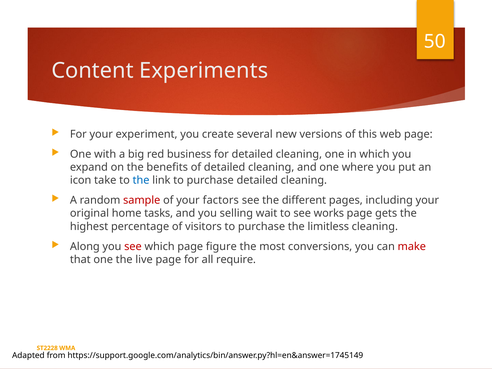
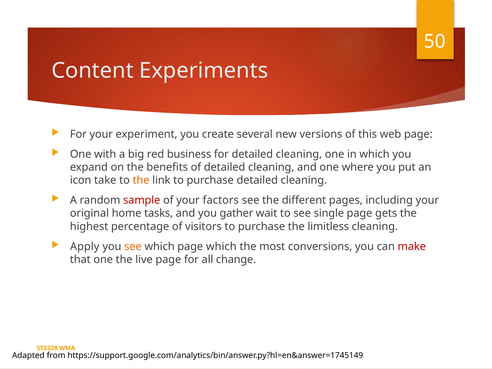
the colour: blue -> orange (141, 180)
selling: selling -> gather (236, 213)
works: works -> single (329, 213)
Along: Along -> Apply (85, 246)
see colour: red -> orange (133, 246)
page figure: figure -> which (221, 246)
require: require -> change (236, 260)
